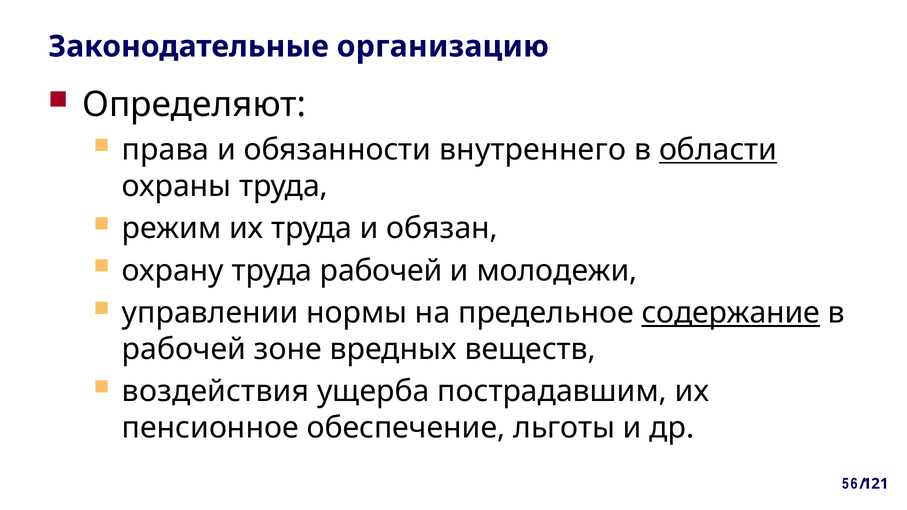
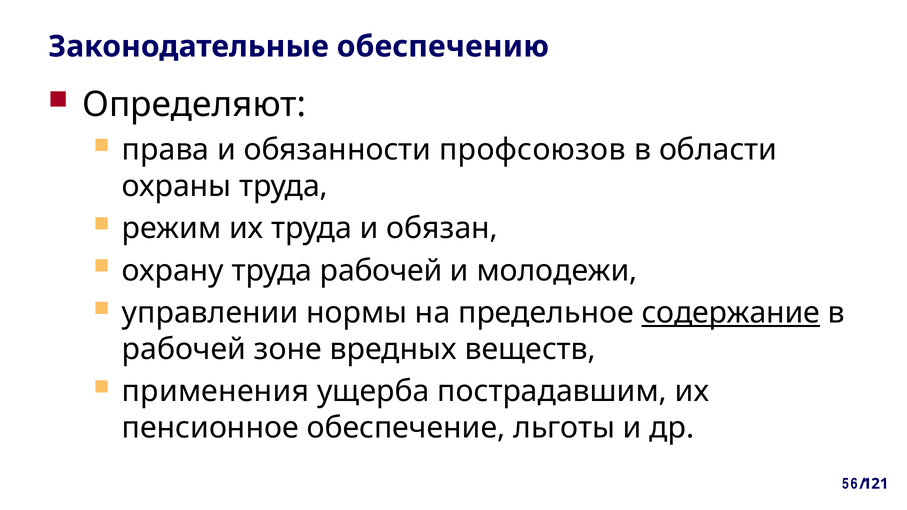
организацию: организацию -> обеспечению (443, 47)
внутреннего: внутреннего -> профсоюзов (533, 150)
области underline: present -> none (718, 150)
воздействия: воздействия -> применения (215, 392)
